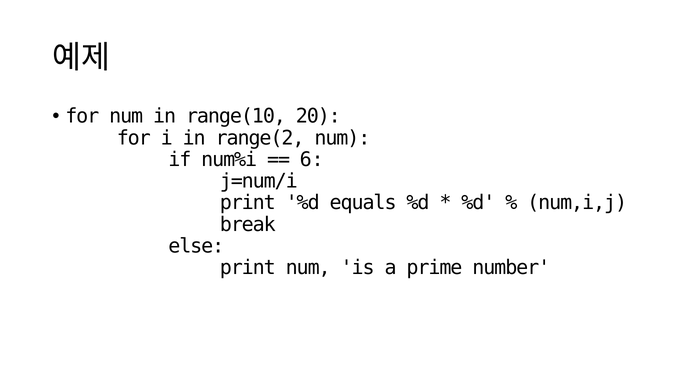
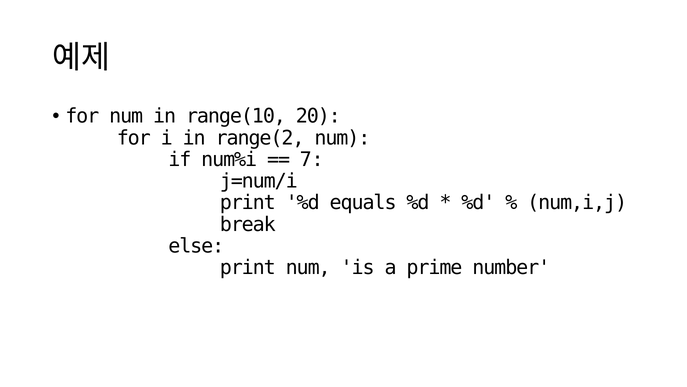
6: 6 -> 7 (312, 159)
